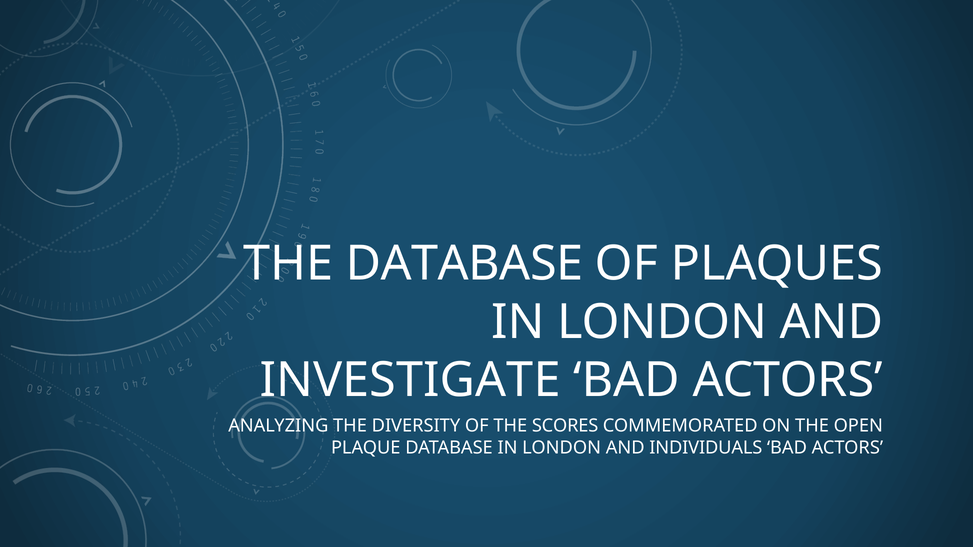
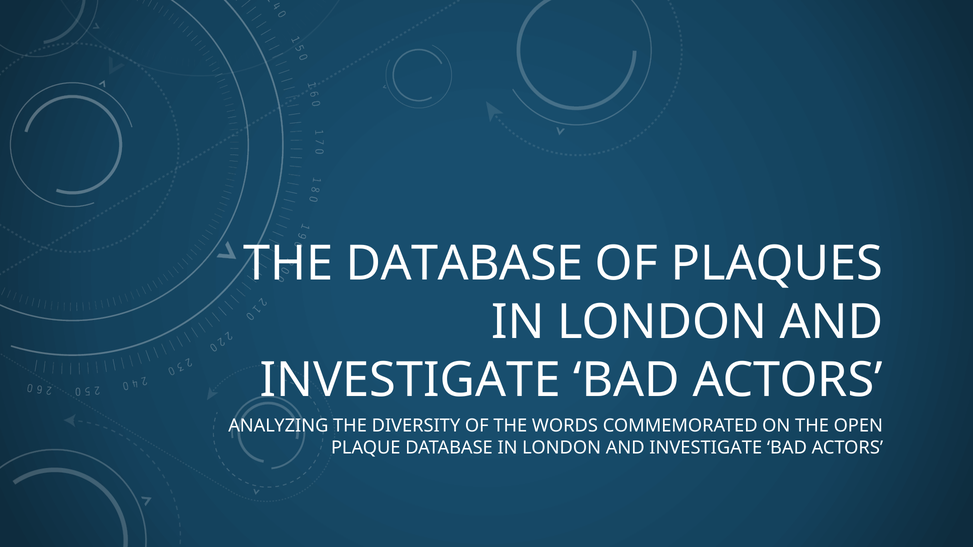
SCORES: SCORES -> WORDS (565, 426)
INDIVIDUALS: INDIVIDUALS -> INVESTIGATE (706, 448)
